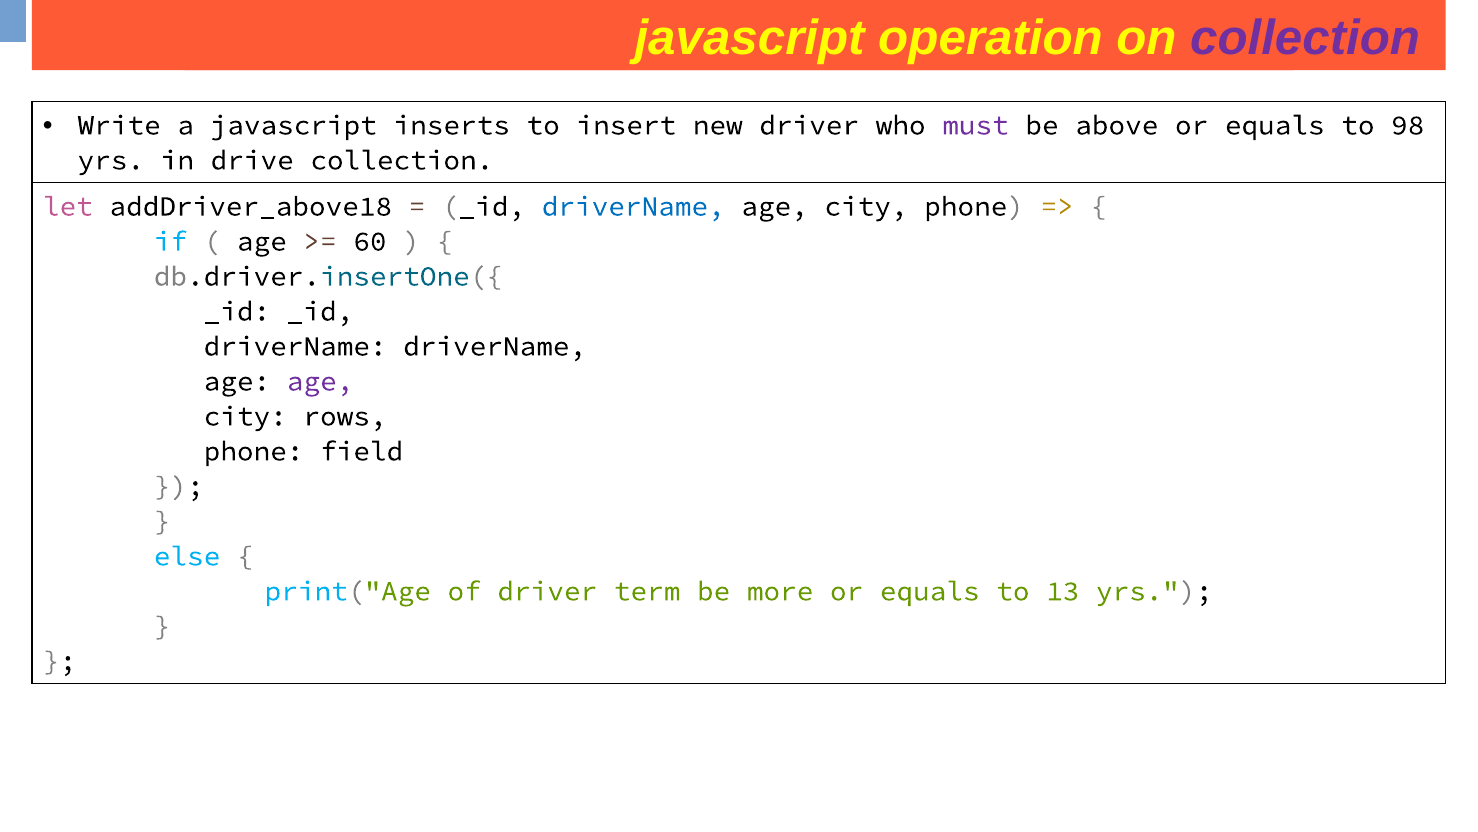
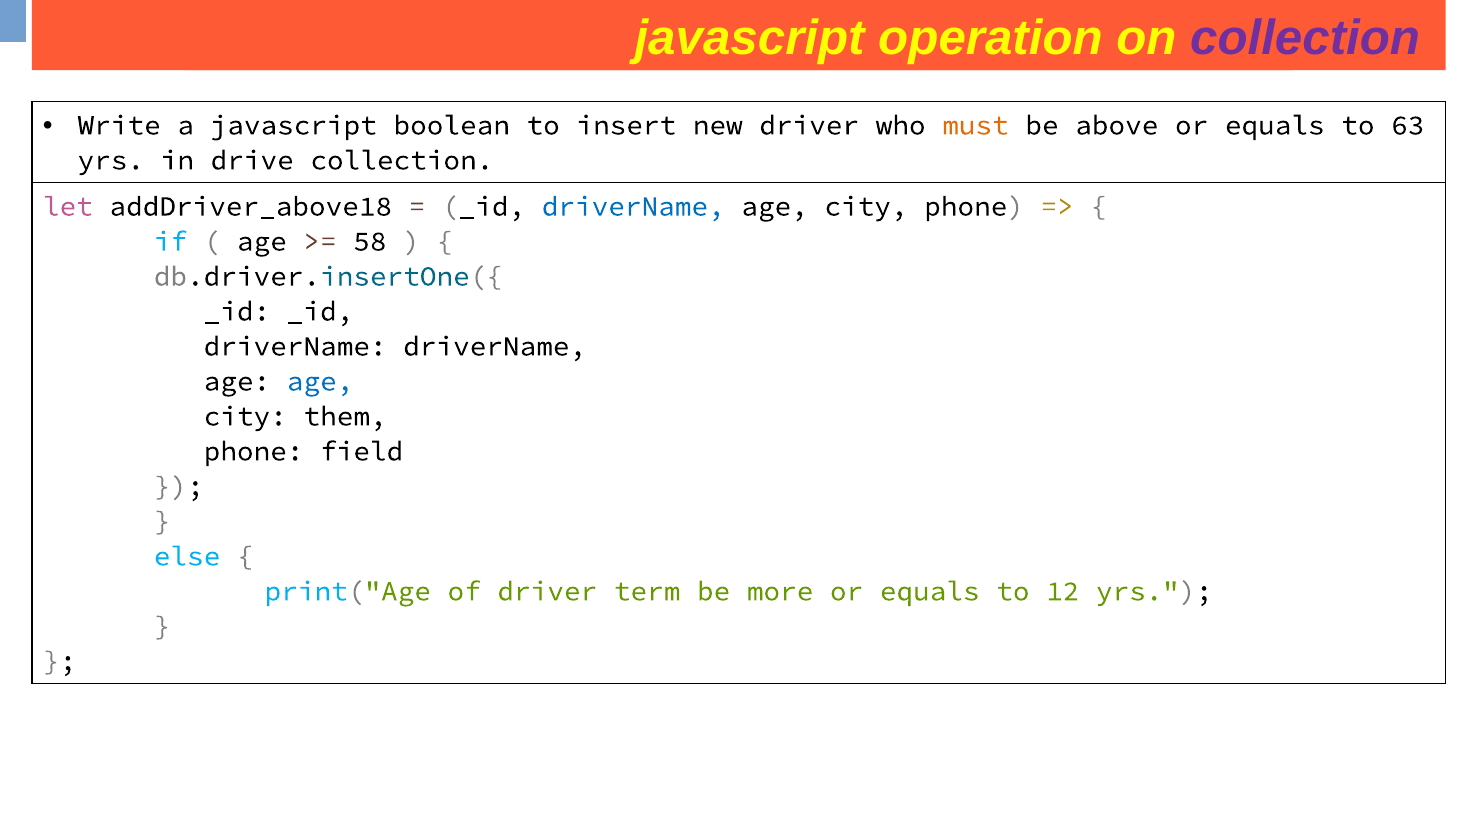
inserts: inserts -> boolean (452, 125)
must colour: purple -> orange (975, 125)
98: 98 -> 63 (1408, 125)
60: 60 -> 58 (370, 241)
age colour: purple -> blue (320, 381)
rows: rows -> them (345, 416)
13: 13 -> 12 (1063, 591)
